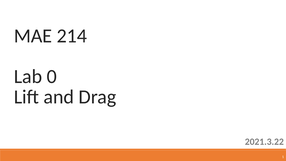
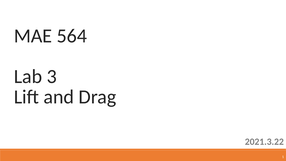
214: 214 -> 564 (72, 36)
0: 0 -> 3 (52, 77)
